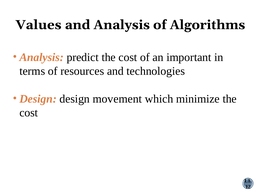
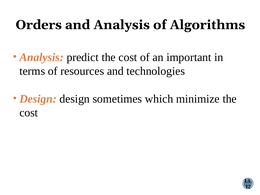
Values: Values -> Orders (39, 25)
movement: movement -> sometimes (117, 99)
